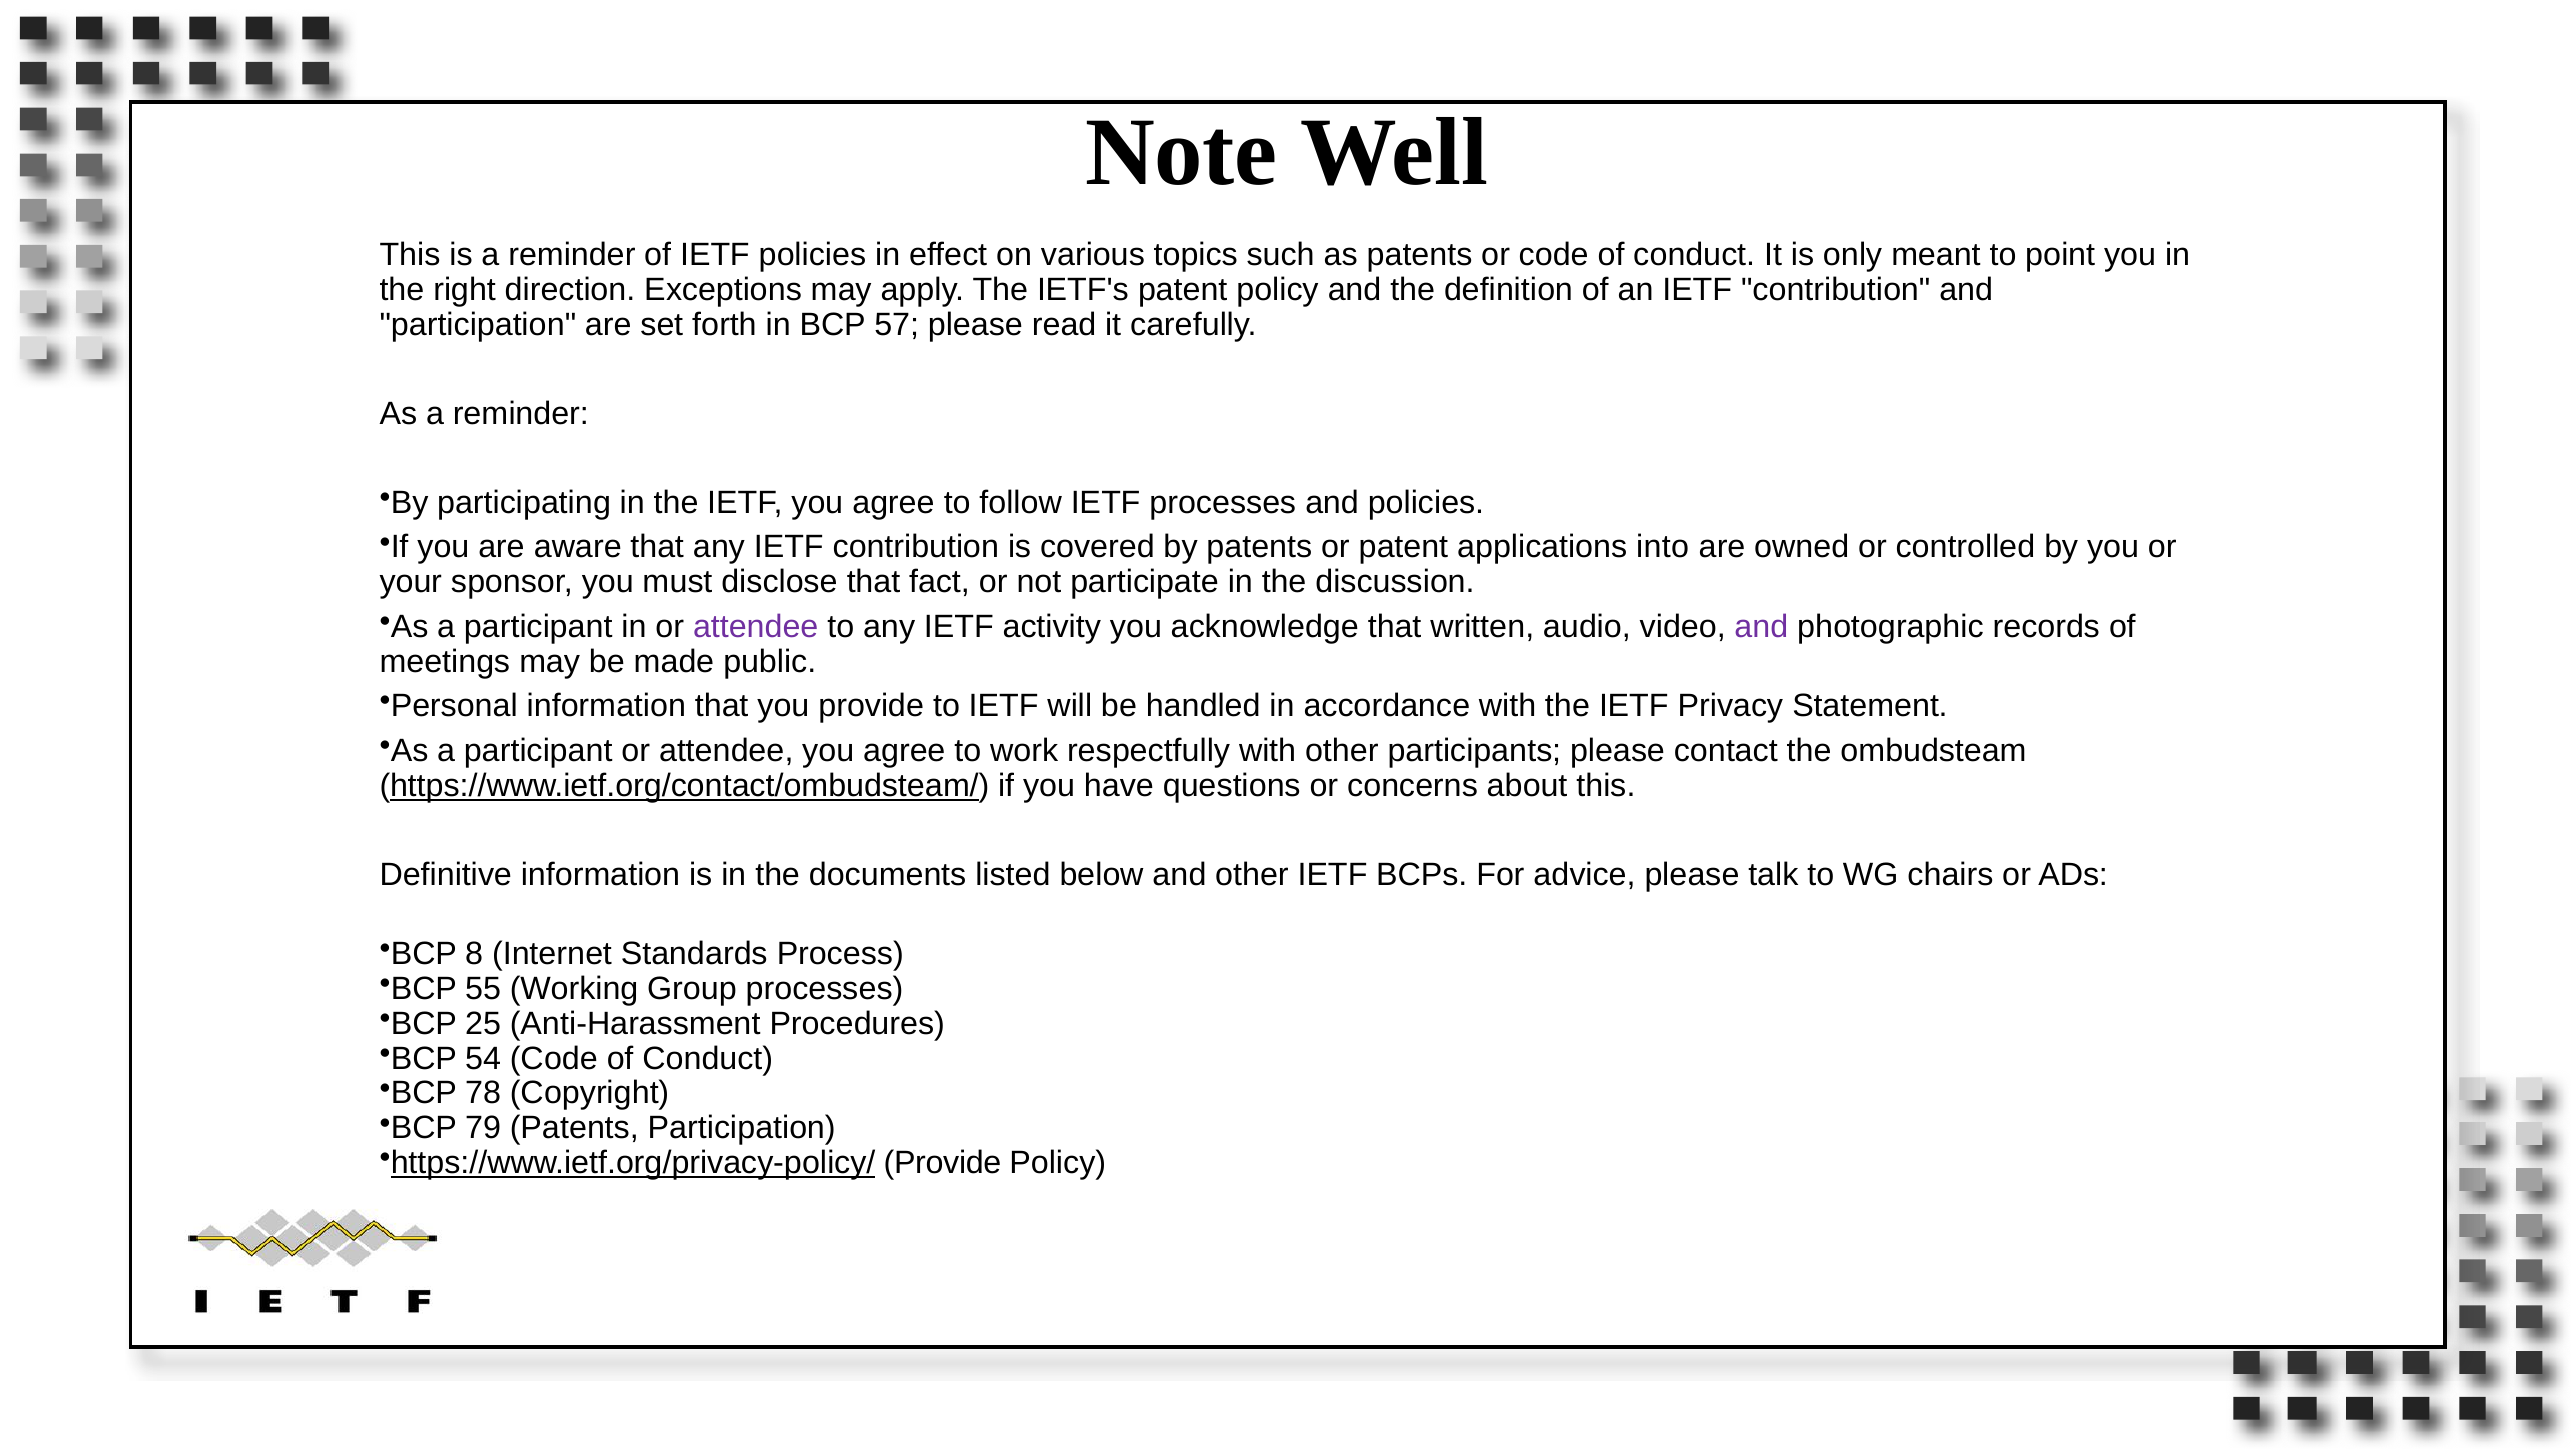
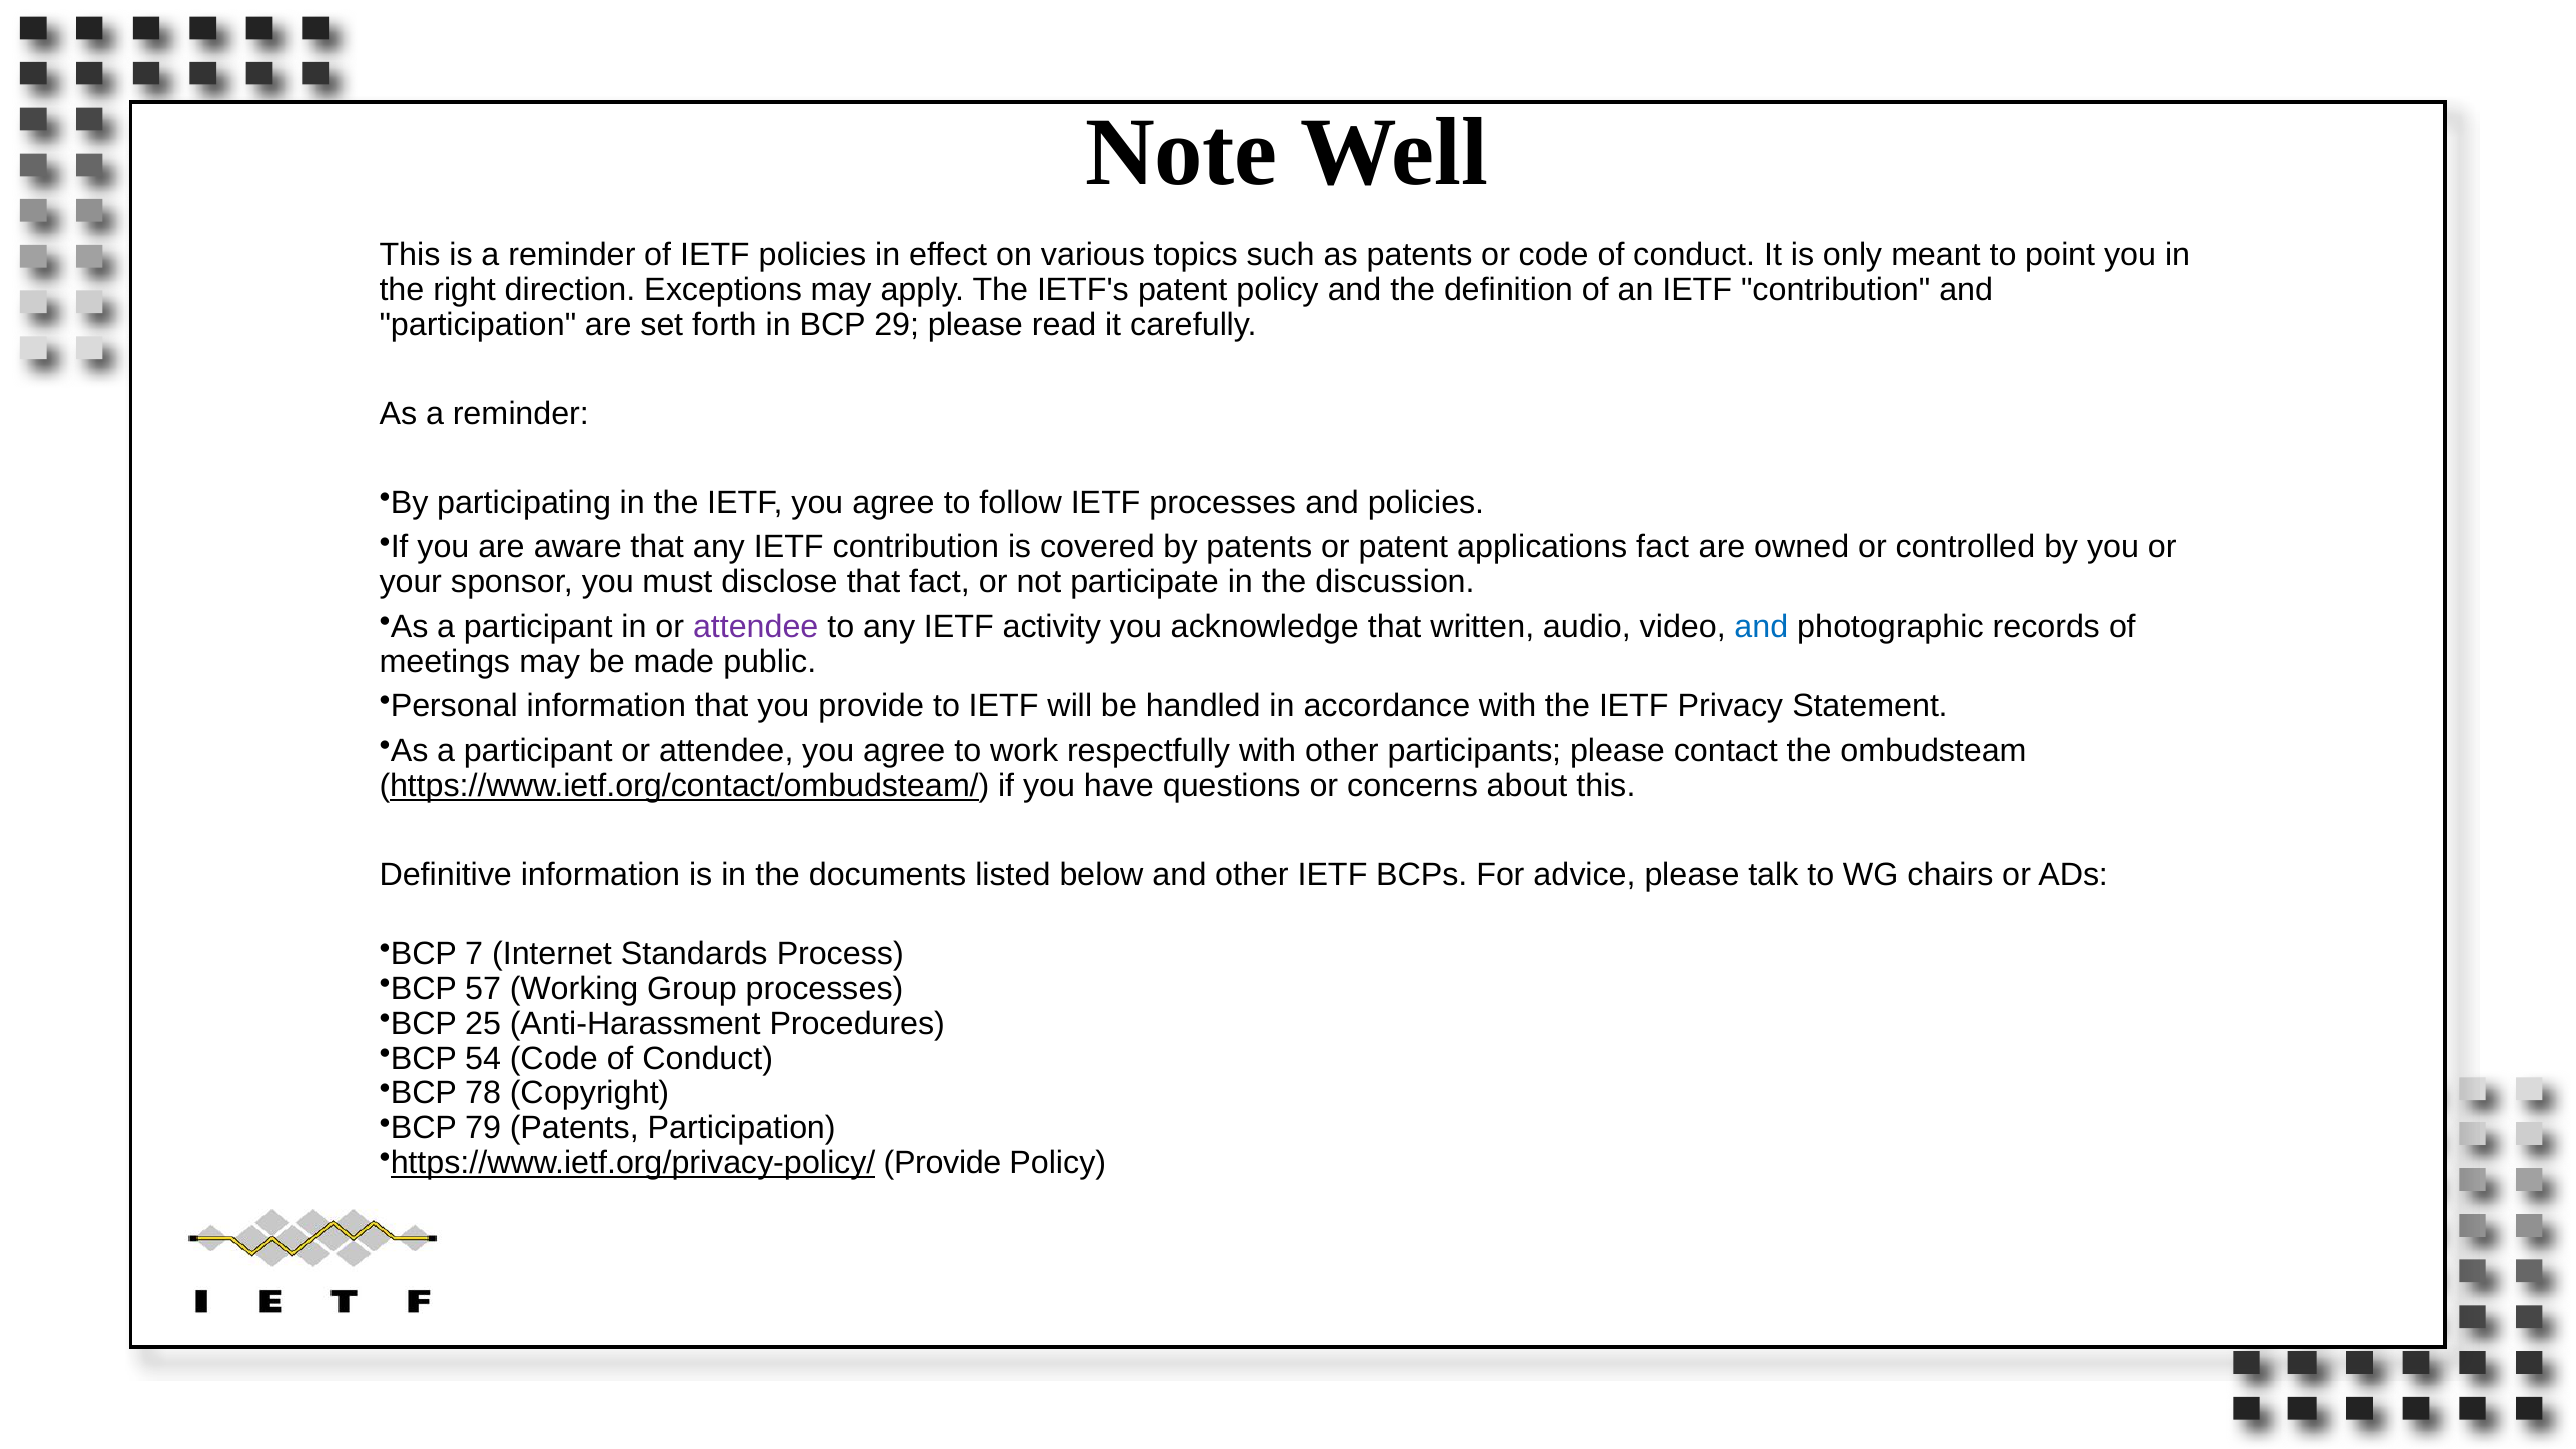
57: 57 -> 29 (897, 325)
applications into: into -> fact (1663, 547)
and colour: purple -> blue (1761, 627)
8: 8 -> 7 (474, 954)
55: 55 -> 57 (483, 989)
